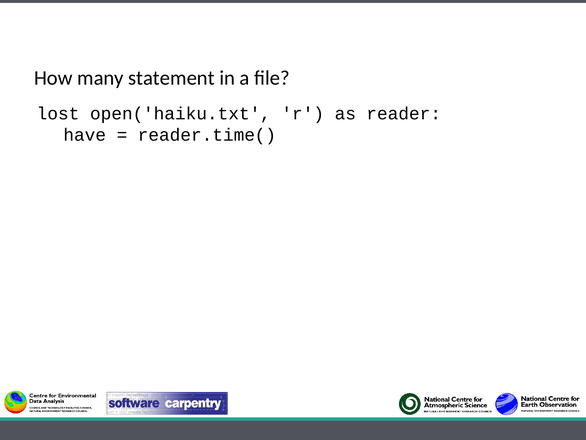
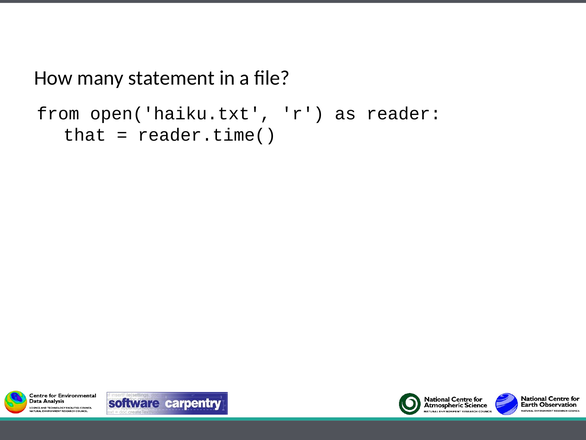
lost: lost -> from (58, 114)
have: have -> that (85, 135)
